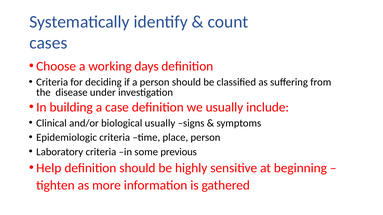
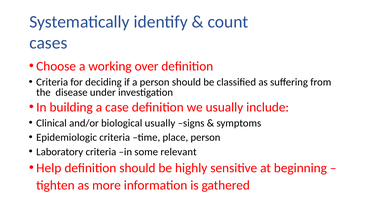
days: days -> over (147, 66)
previous: previous -> relevant (179, 152)
